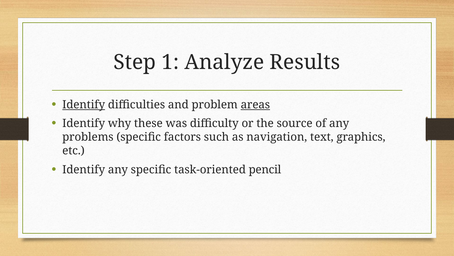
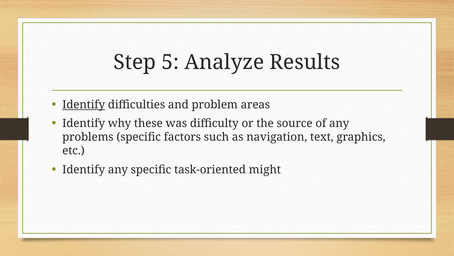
1: 1 -> 5 (170, 62)
areas underline: present -> none (255, 105)
pencil: pencil -> might (265, 169)
